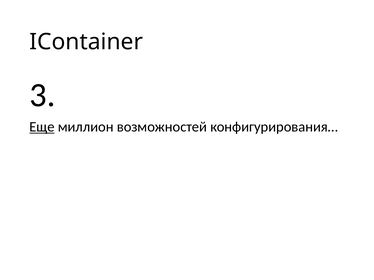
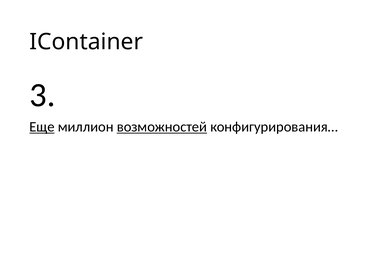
возможностей underline: none -> present (162, 127)
